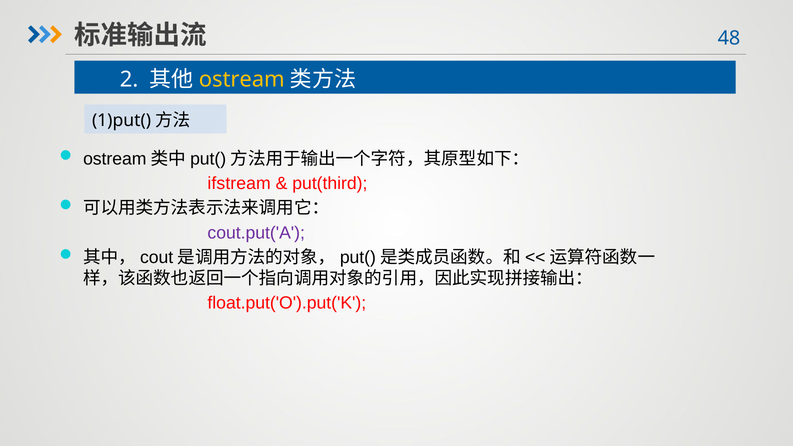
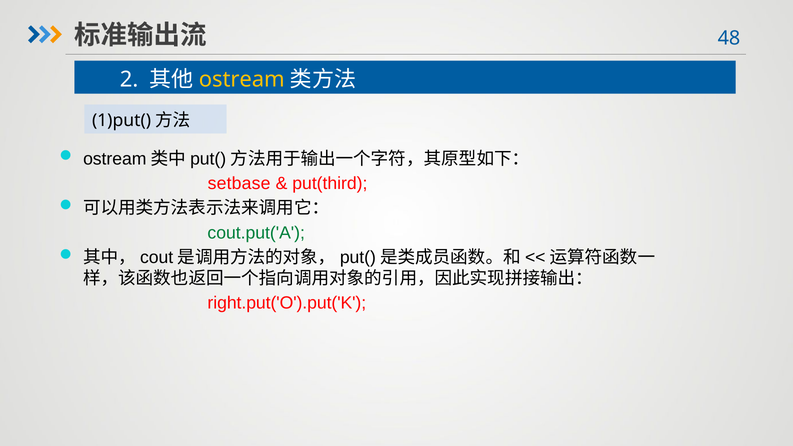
ifstream: ifstream -> setbase (239, 183)
cout.put('A colour: purple -> green (256, 233)
float.put('O').put('K: float.put('O').put('K -> right.put('O').put('K (287, 303)
